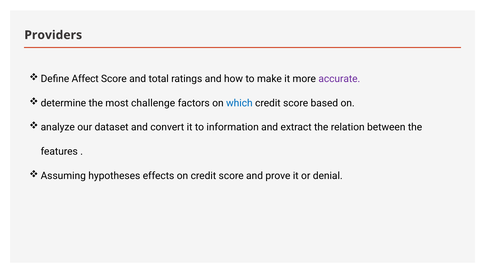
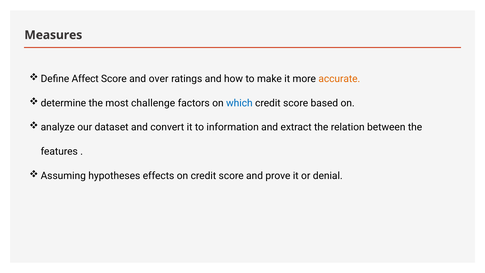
Providers: Providers -> Measures (53, 35)
total: total -> over (159, 79)
accurate colour: purple -> orange (339, 79)
